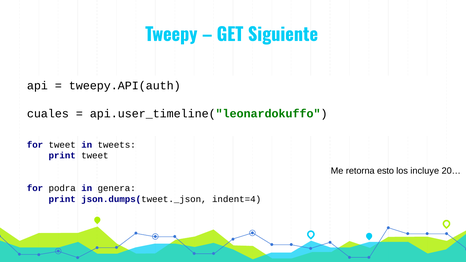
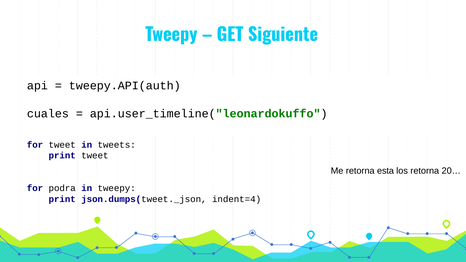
esto: esto -> esta (385, 171)
los incluye: incluye -> retorna (425, 171)
in genera: genera -> tweepy (117, 188)
